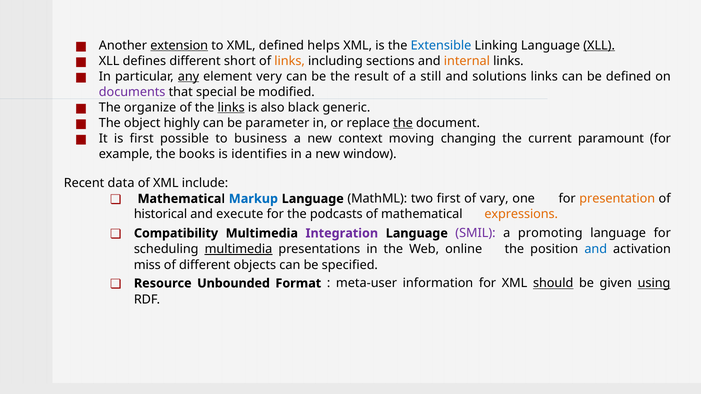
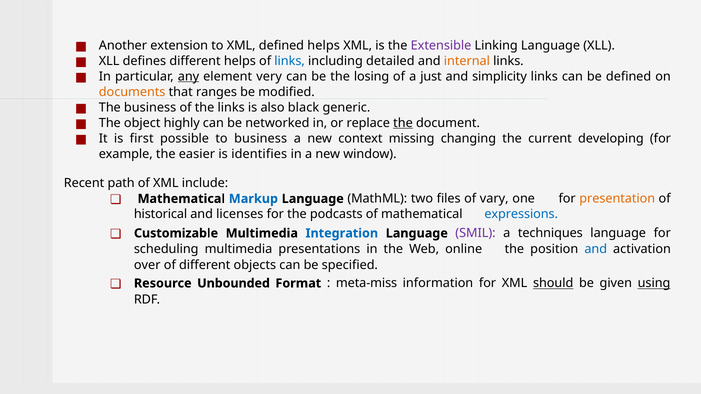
extension underline: present -> none (179, 45)
Extensible colour: blue -> purple (441, 45)
XLL underline: present -> none (599, 45)
different short: short -> helps (240, 61)
links colour: orange -> blue (290, 61)
sections: sections -> detailed (390, 61)
result: result -> losing (372, 76)
still: still -> just (431, 76)
solutions: solutions -> simplicity (500, 76)
documents colour: purple -> orange (132, 92)
special: special -> ranges (216, 92)
The organize: organize -> business (150, 107)
links underline: present -> none (231, 107)
parameter: parameter -> networked (277, 123)
moving: moving -> missing (412, 138)
paramount: paramount -> developing (611, 138)
books: books -> easier (197, 154)
data: data -> path (121, 183)
two first: first -> files (449, 199)
execute: execute -> licenses (240, 214)
expressions colour: orange -> blue (521, 214)
Compatibility: Compatibility -> Customizable (176, 233)
Integration colour: purple -> blue (342, 233)
promoting: promoting -> techniques (550, 233)
multimedia underline: present -> none (238, 249)
miss: miss -> over (147, 265)
meta-user: meta-user -> meta-miss (367, 284)
